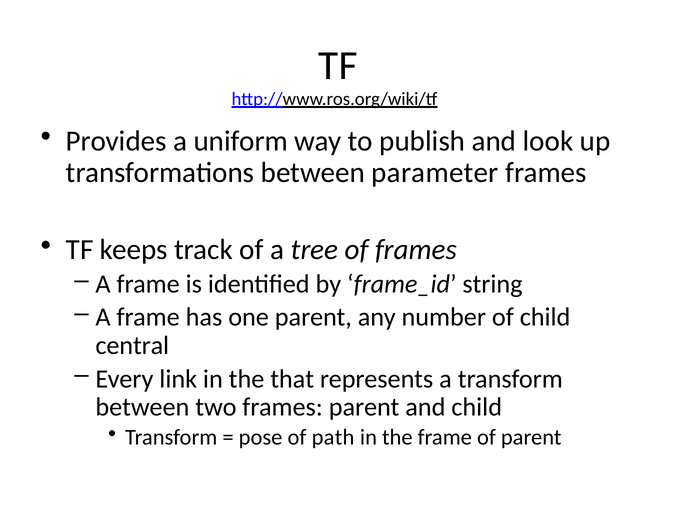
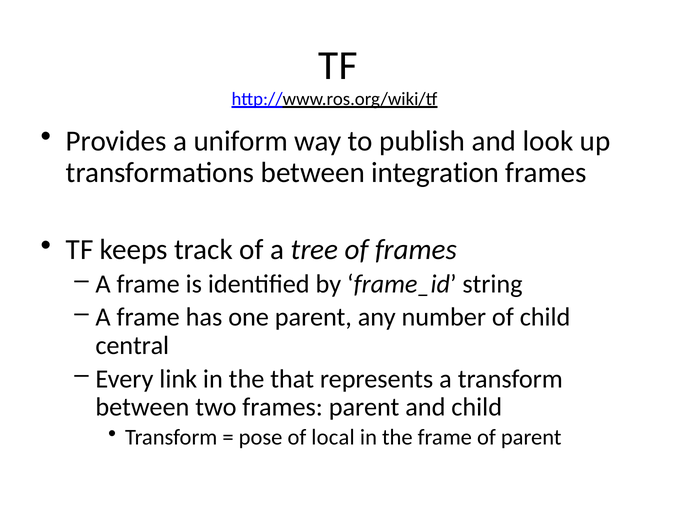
parameter: parameter -> integration (435, 173)
path: path -> local (333, 437)
